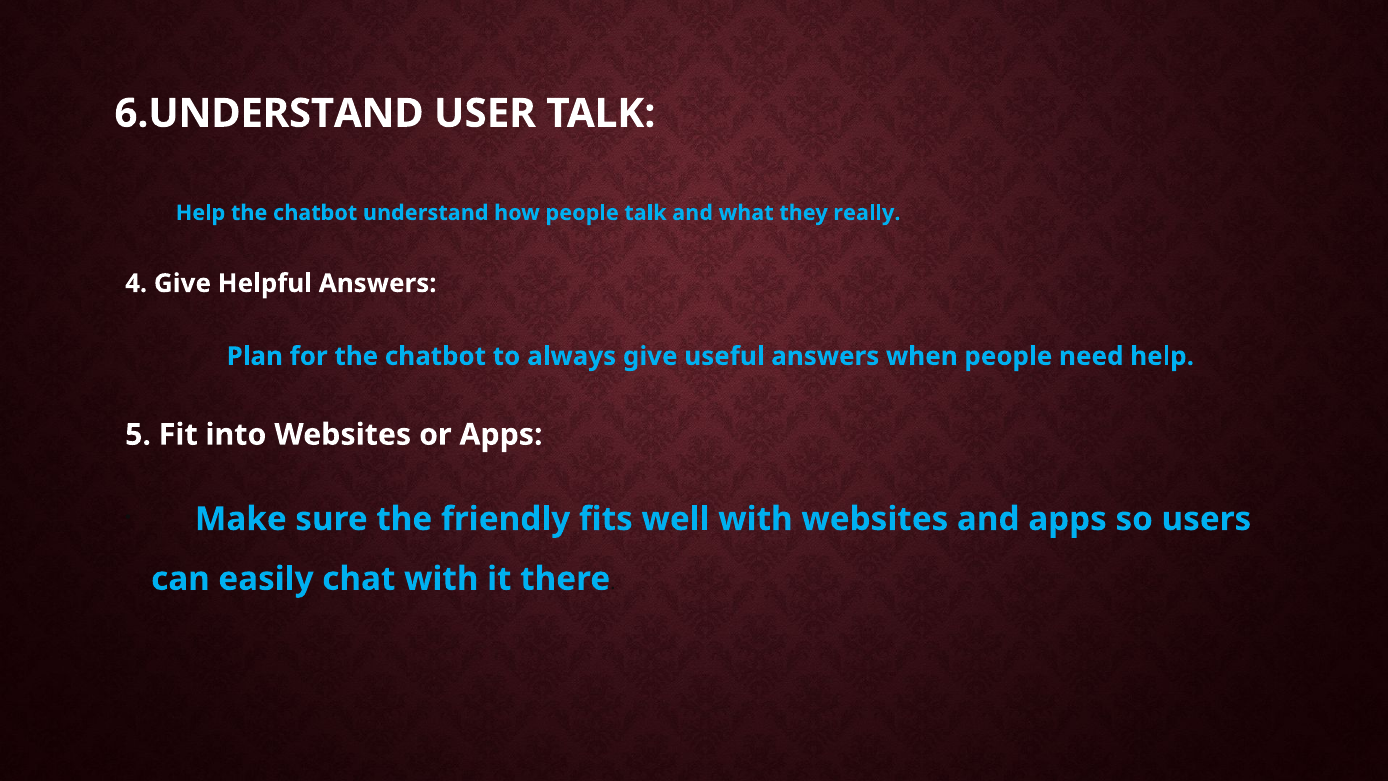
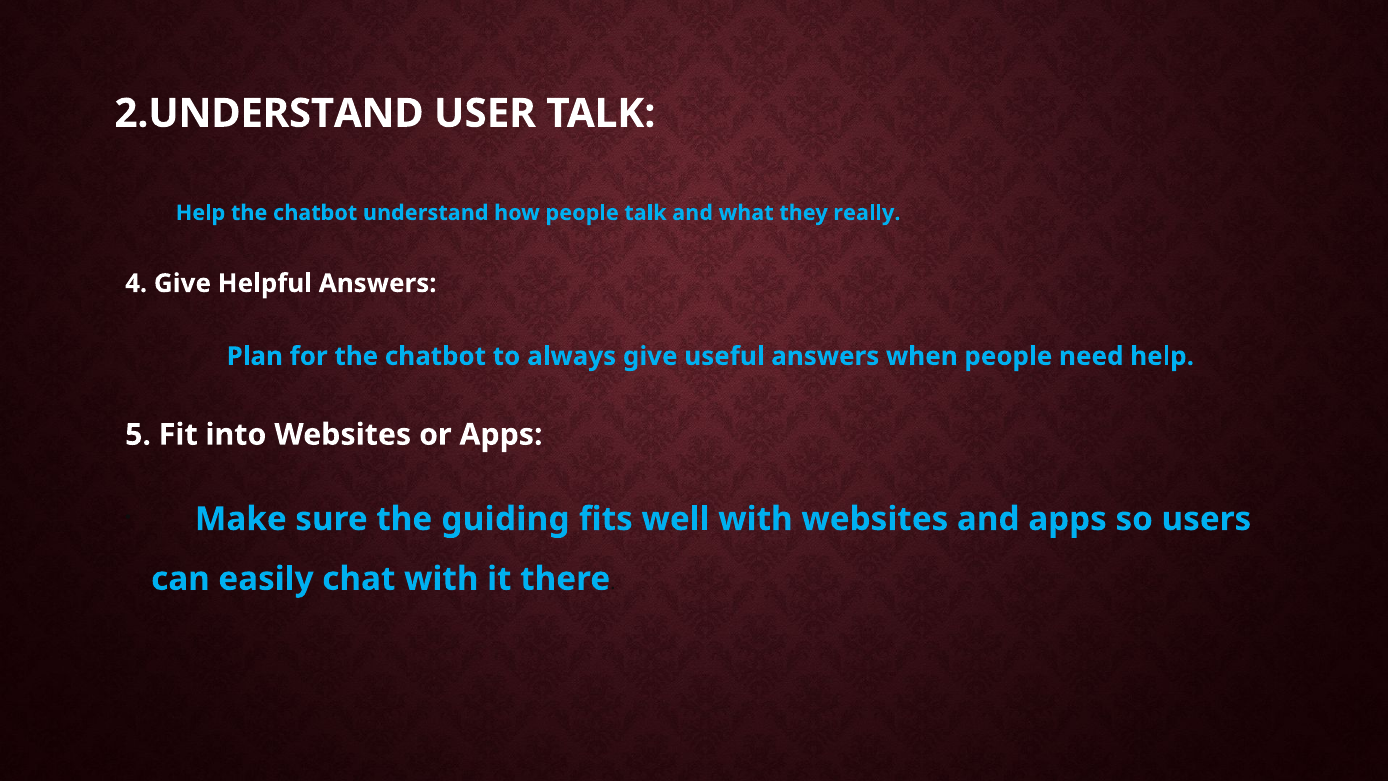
6.UNDERSTAND: 6.UNDERSTAND -> 2.UNDERSTAND (269, 113)
friendly: friendly -> guiding (505, 519)
